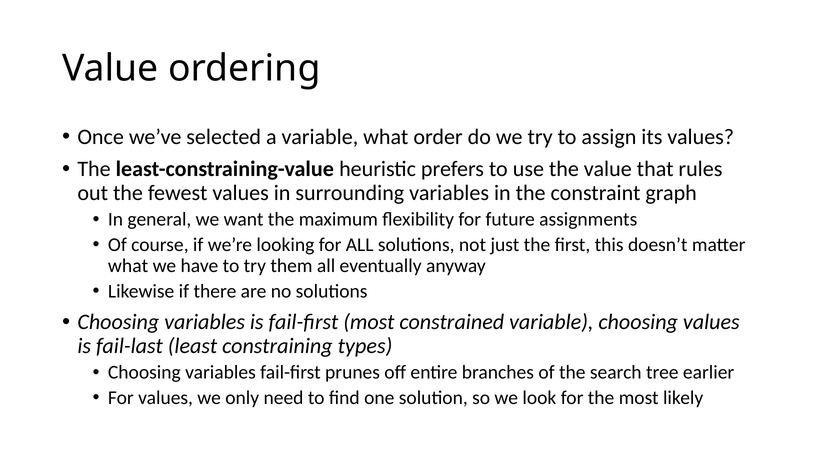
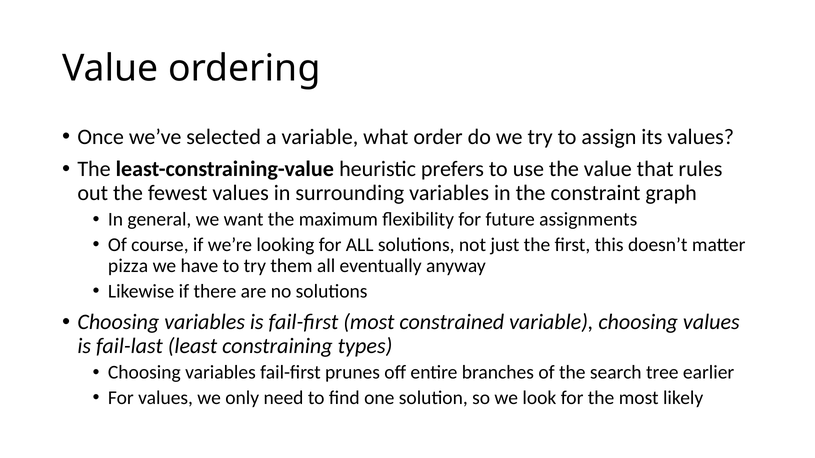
what: what -> pizza (128, 266)
